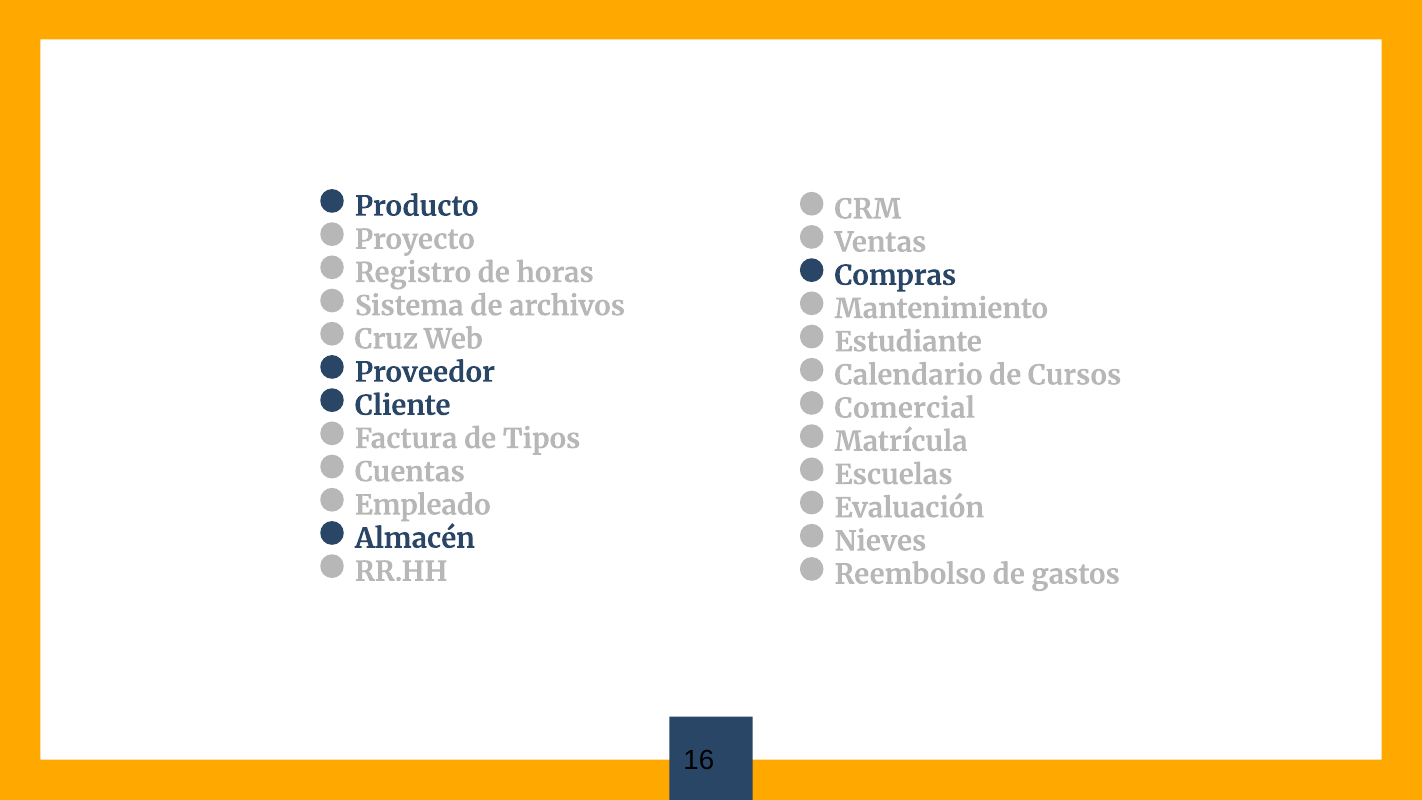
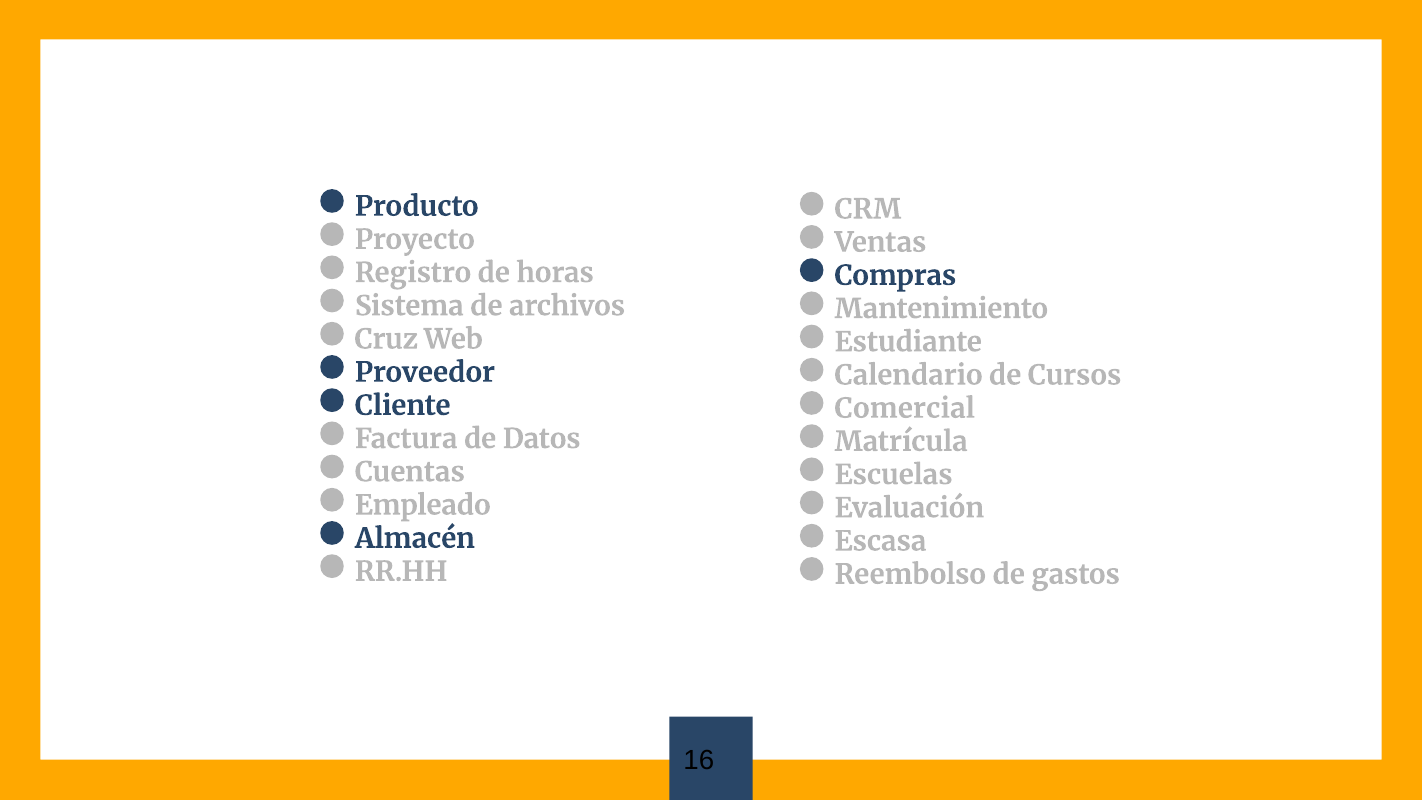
Tipos: Tipos -> Datos (542, 439)
Nieves: Nieves -> Escasa (880, 541)
